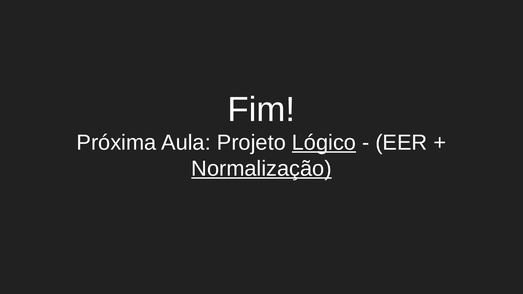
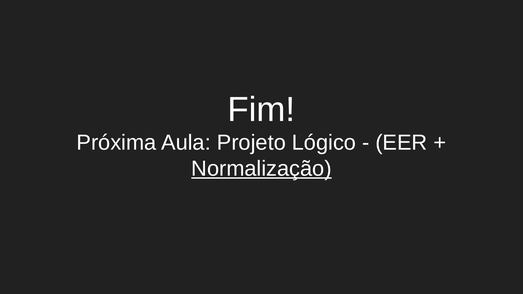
Lógico underline: present -> none (324, 143)
